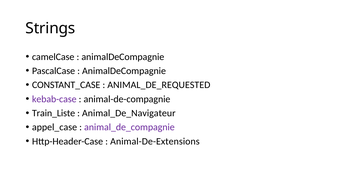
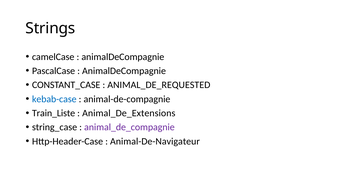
kebab-case colour: purple -> blue (54, 99)
Animal_De_Navigateur: Animal_De_Navigateur -> Animal_De_Extensions (129, 113)
appel_case: appel_case -> string_case (55, 128)
Animal-De-Extensions: Animal-De-Extensions -> Animal-De-Navigateur (155, 142)
